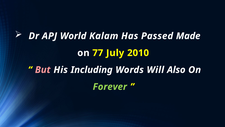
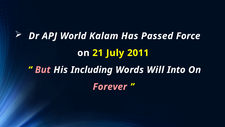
Made: Made -> Force (188, 36)
77: 77 -> 21 (98, 53)
2010: 2010 -> 2011 (138, 53)
Also: Also -> Into (176, 70)
Forever colour: light green -> pink (110, 86)
